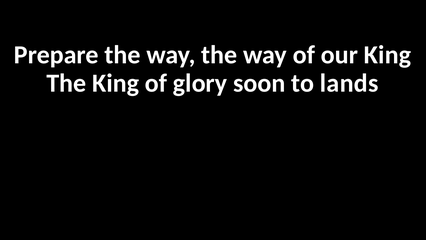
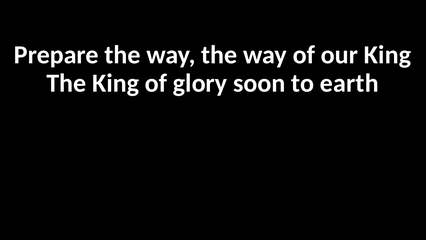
lands: lands -> earth (349, 83)
